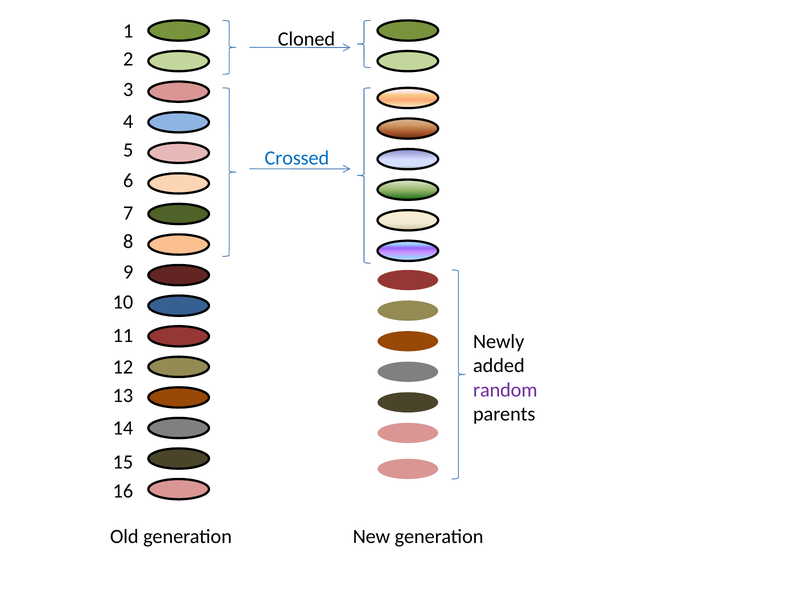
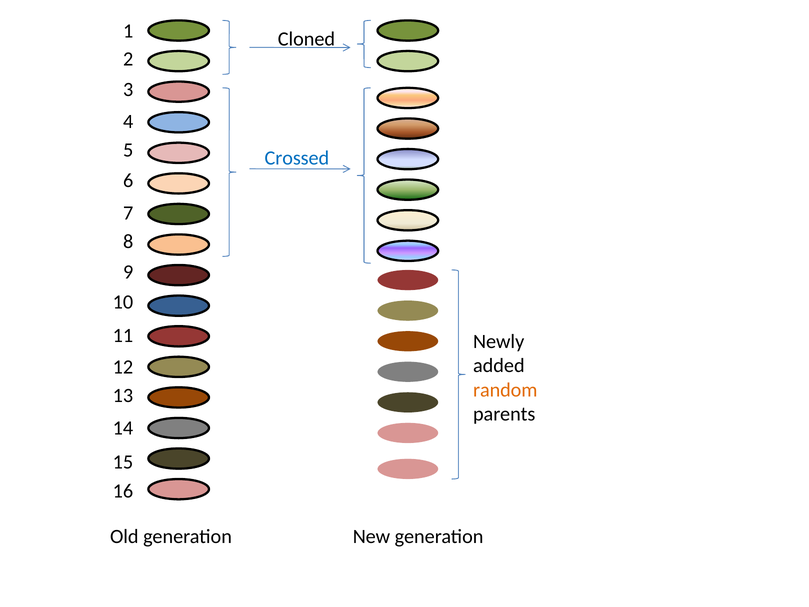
random colour: purple -> orange (505, 390)
